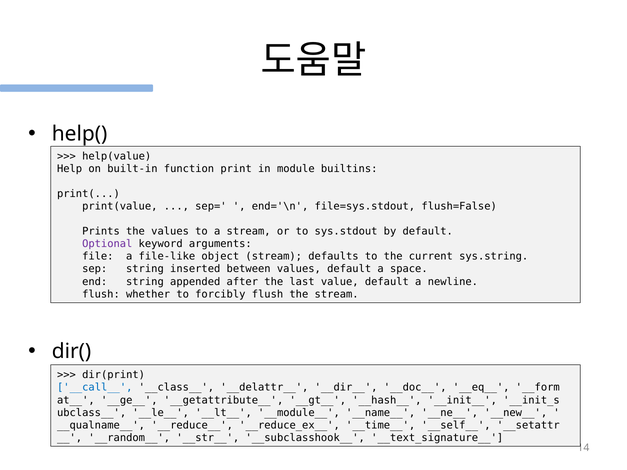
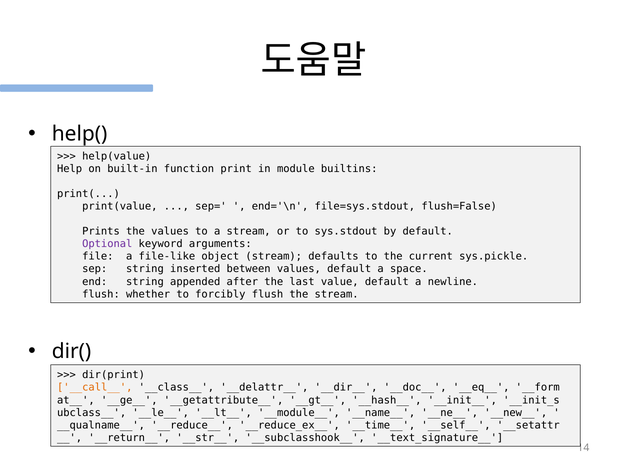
sys.string: sys.string -> sys.pickle (494, 257)
__call__ colour: blue -> orange (95, 388)
__random__: __random__ -> __return__ (129, 438)
